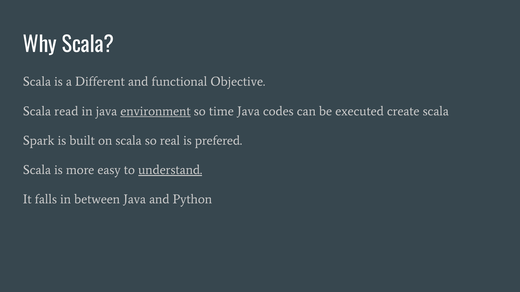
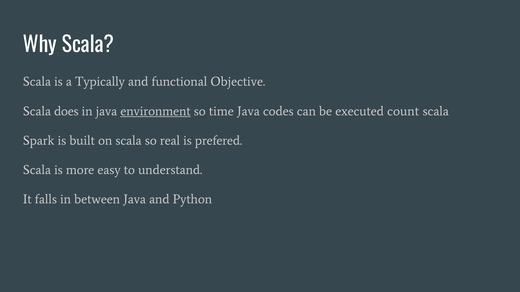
Different: Different -> Typically (100, 82)
read: read -> does (66, 111)
create: create -> count (403, 111)
understand underline: present -> none (170, 170)
